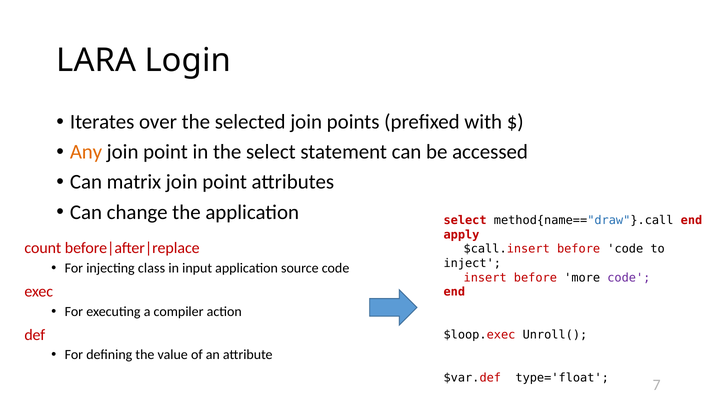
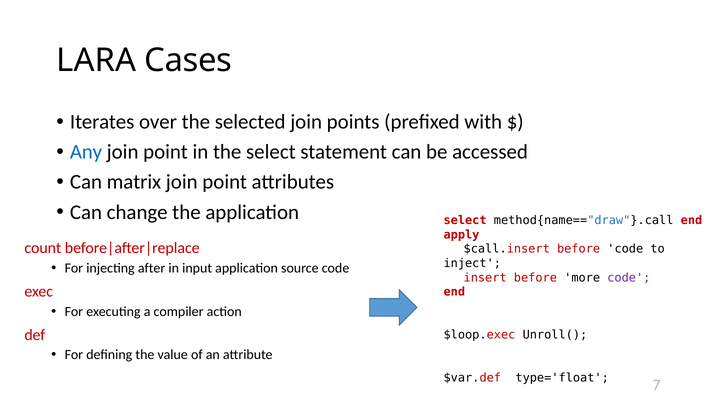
Login: Login -> Cases (188, 60)
Any colour: orange -> blue (86, 152)
class: class -> after (152, 268)
